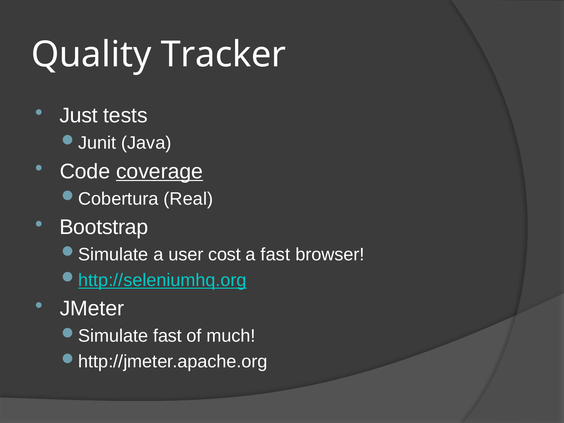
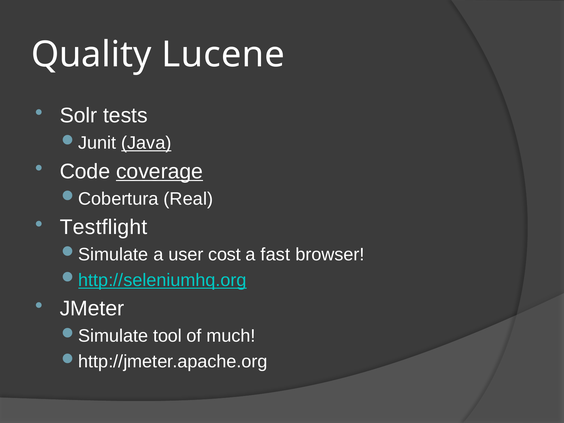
Tracker: Tracker -> Lucene (223, 55)
Just: Just -> Solr (78, 116)
Java underline: none -> present (146, 143)
Bootstrap: Bootstrap -> Testflight (104, 227)
fast: fast -> tool (167, 336)
